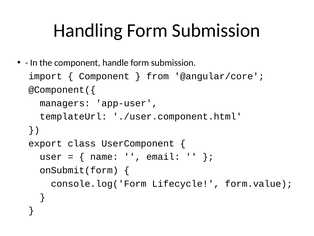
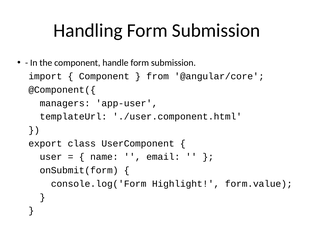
Lifecycle: Lifecycle -> Highlight (186, 183)
